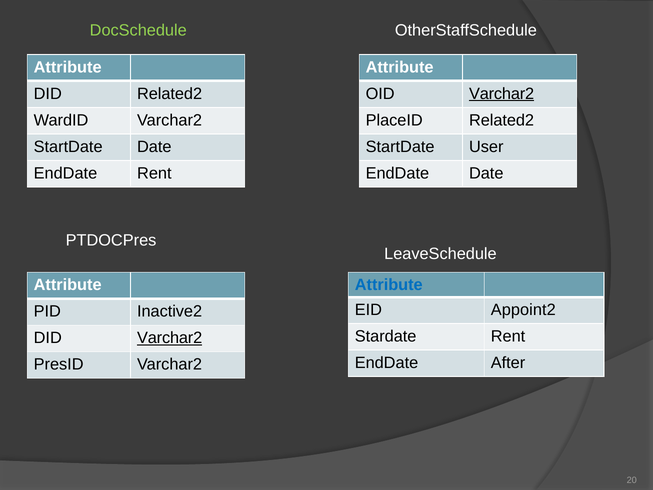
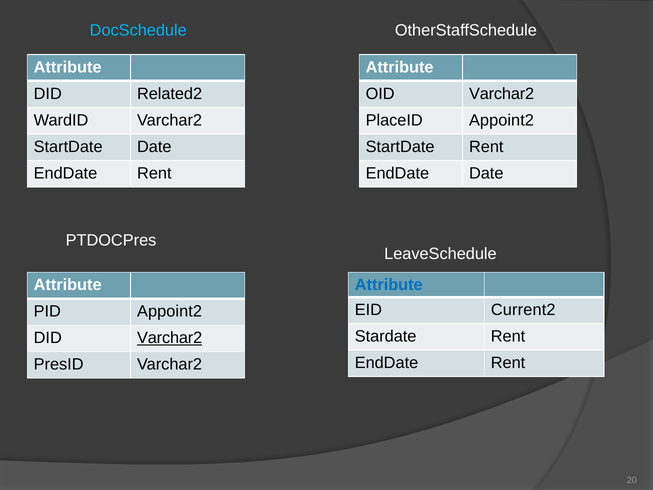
DocSchedule colour: light green -> light blue (138, 30)
Varchar2 underline: present -> none (502, 94)
PlaceID Related2: Related2 -> Appoint2 (501, 120)
StartDate User: User -> Rent (486, 147)
Appoint2: Appoint2 -> Current2 (523, 310)
PID Inactive2: Inactive2 -> Appoint2 (170, 311)
After: After -> Rent (508, 363)
